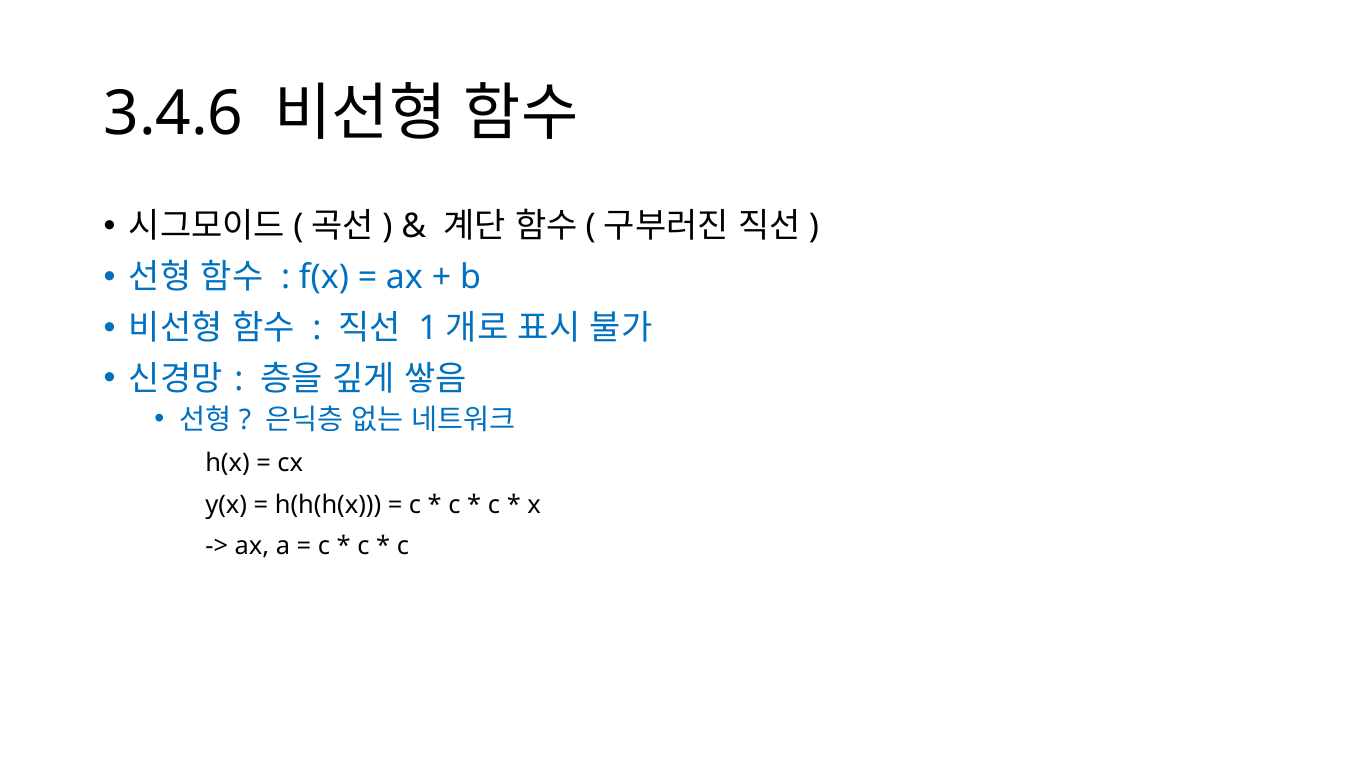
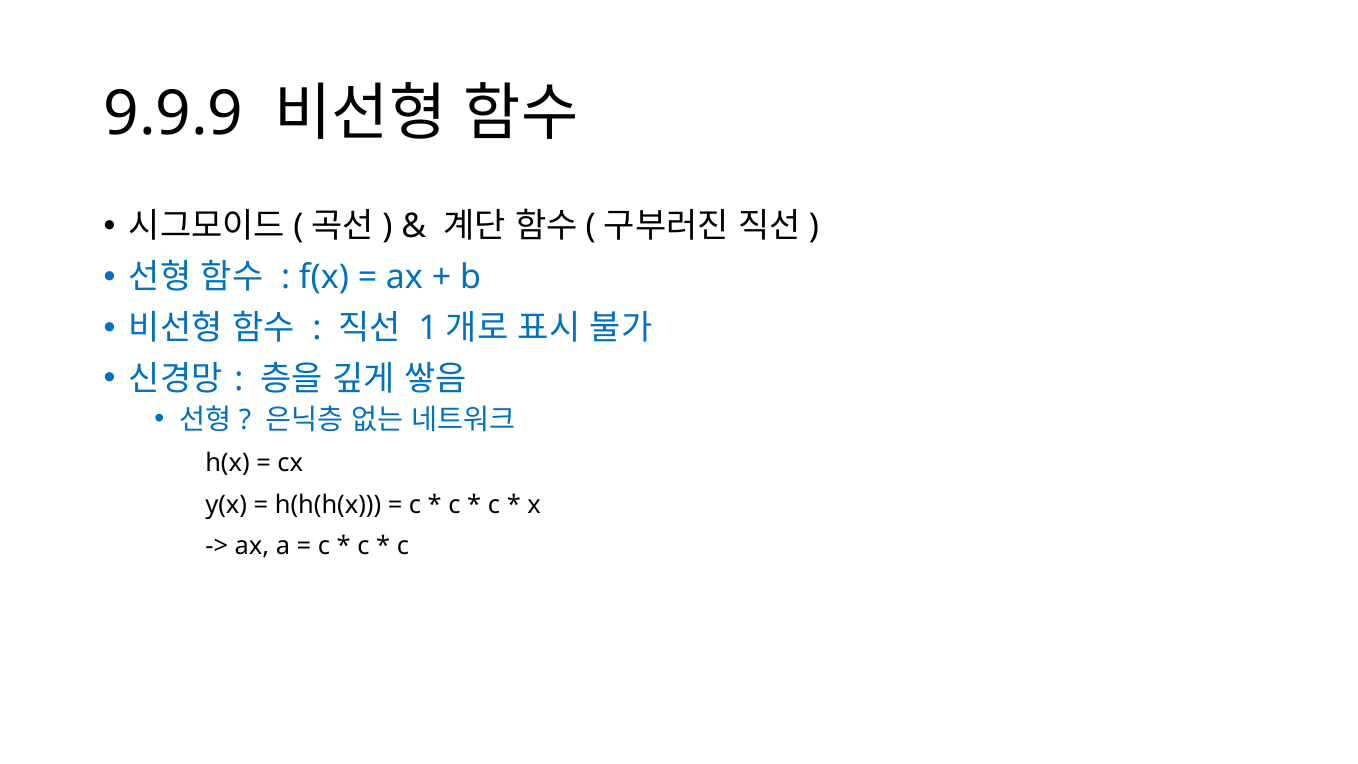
3.4.6: 3.4.6 -> 9.9.9 (174, 114)
